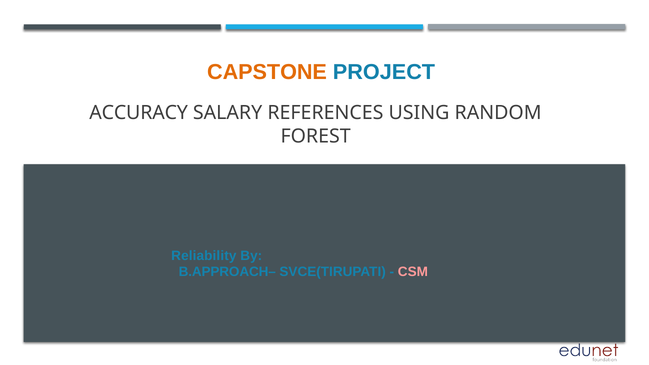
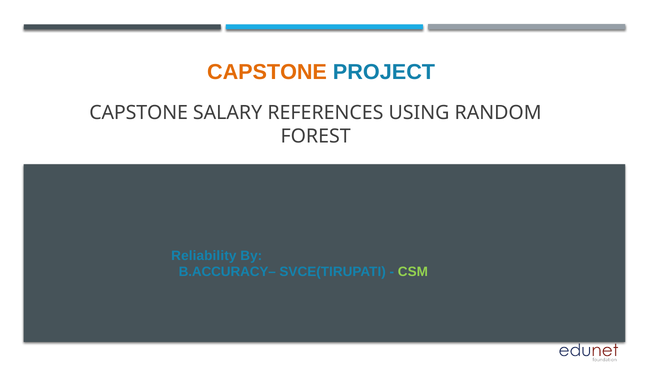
ACCURACY: ACCURACY -> CAPSTONE (139, 113)
B.APPROACH–: B.APPROACH– -> B.ACCURACY– (227, 272)
CSM colour: pink -> light green (413, 272)
